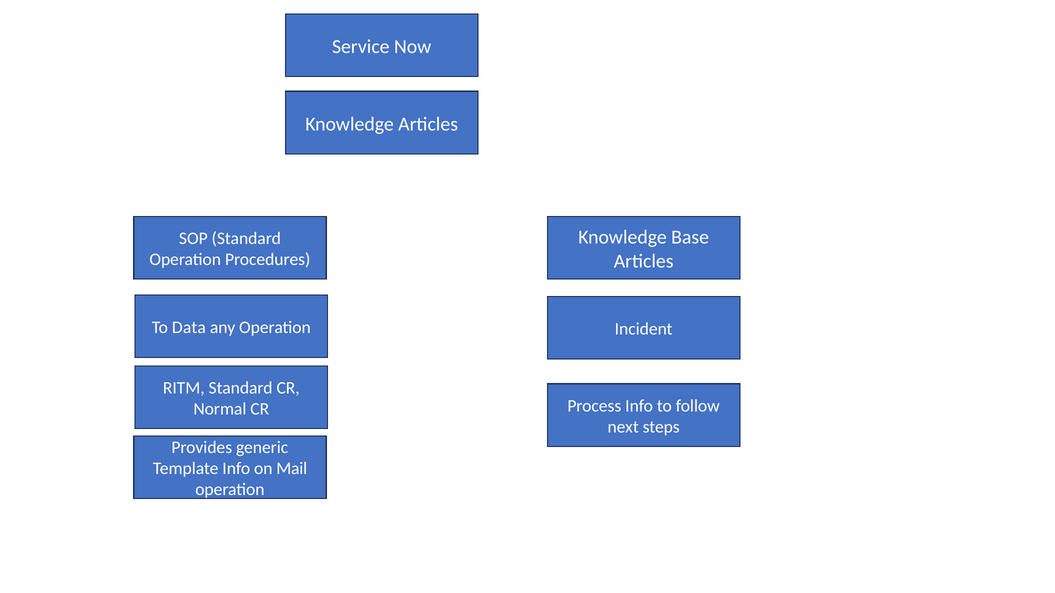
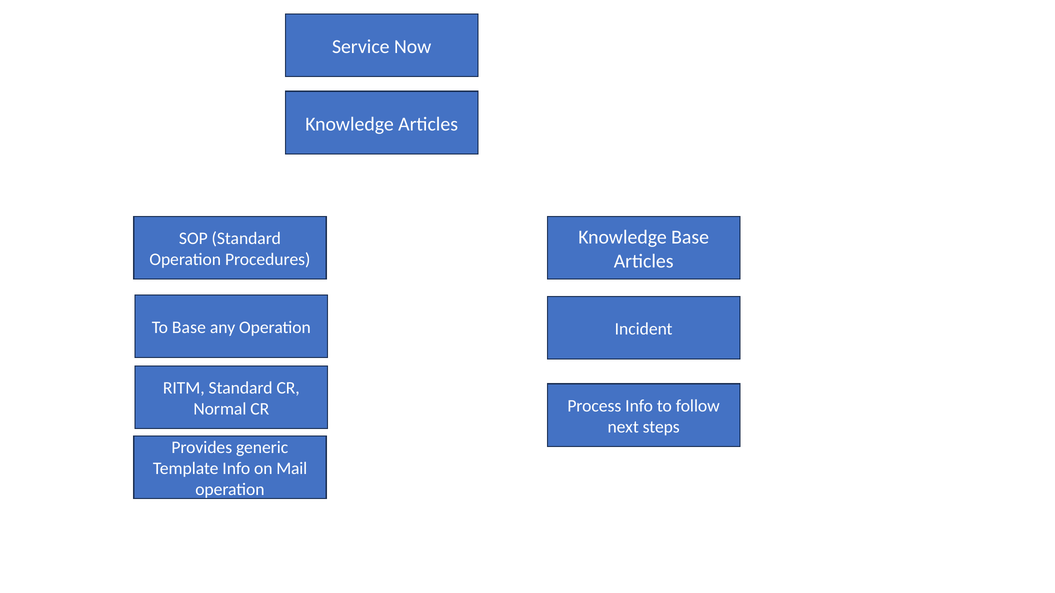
To Data: Data -> Base (189, 328)
